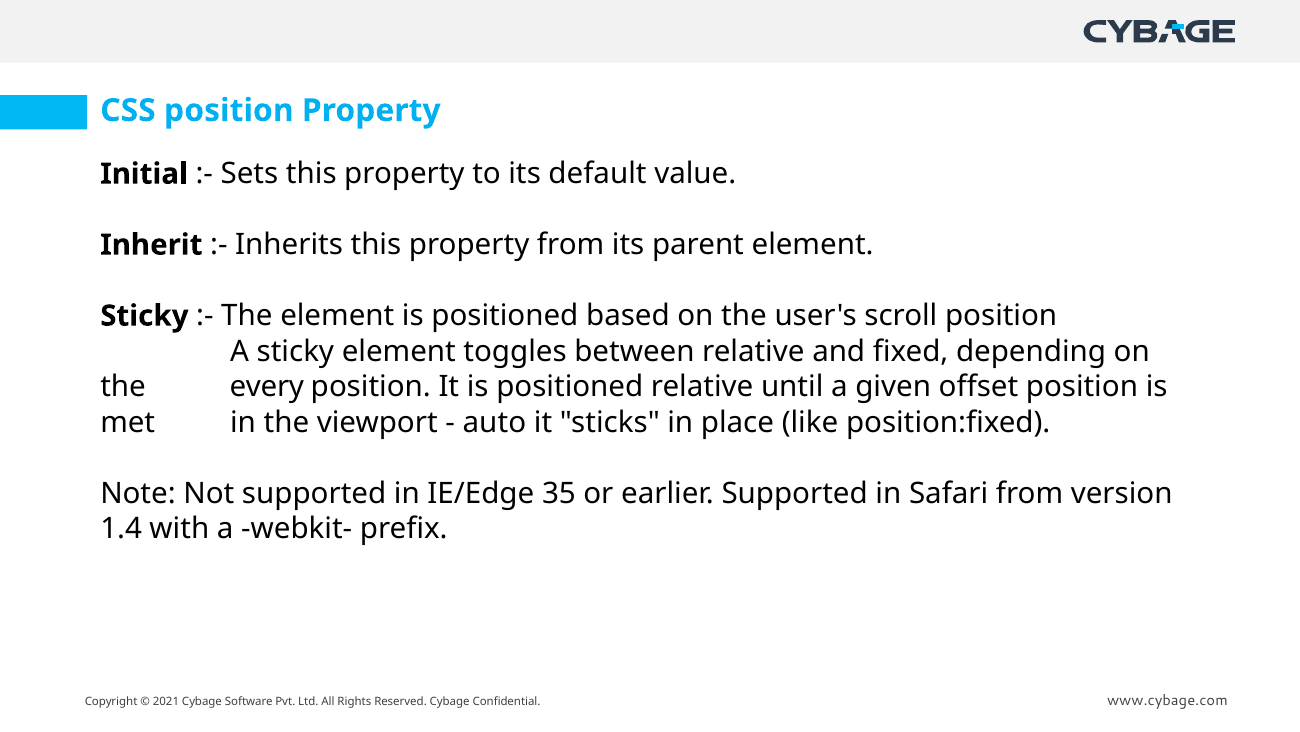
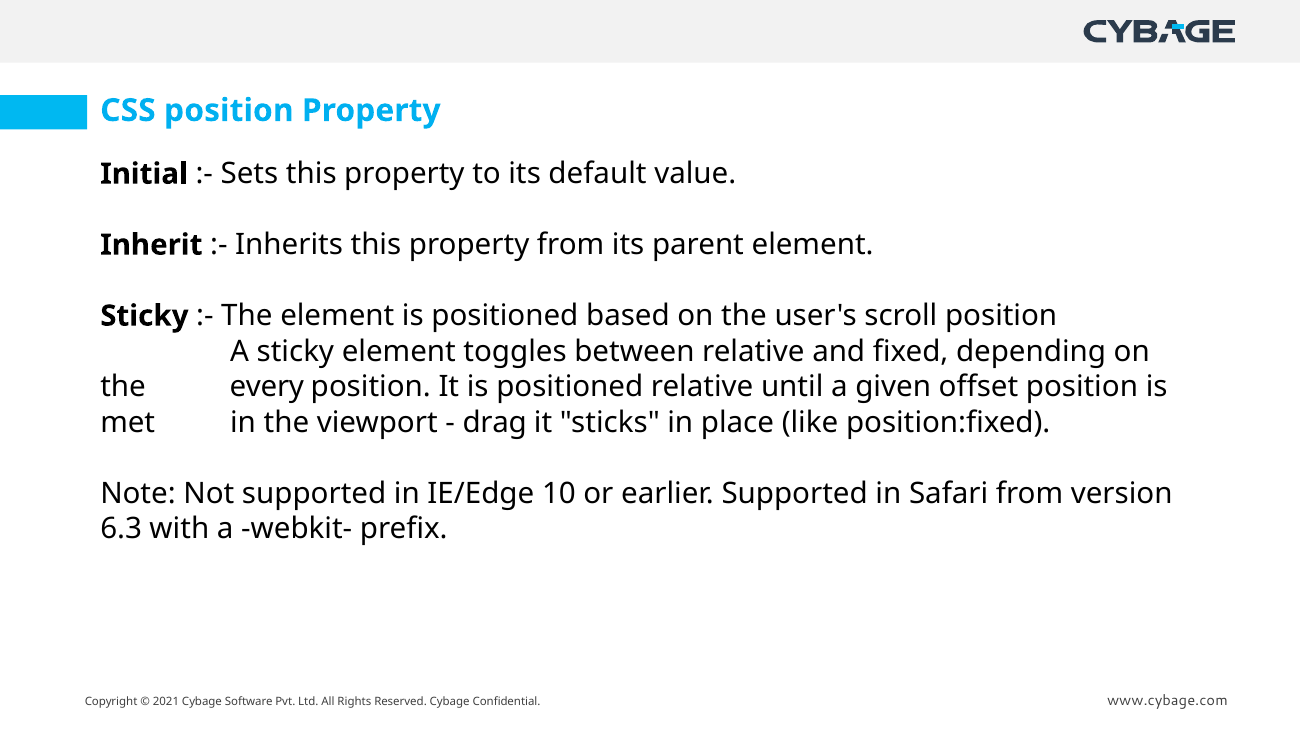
auto: auto -> drag (495, 422)
35: 35 -> 10 (559, 493)
1.4: 1.4 -> 6.3 (121, 528)
